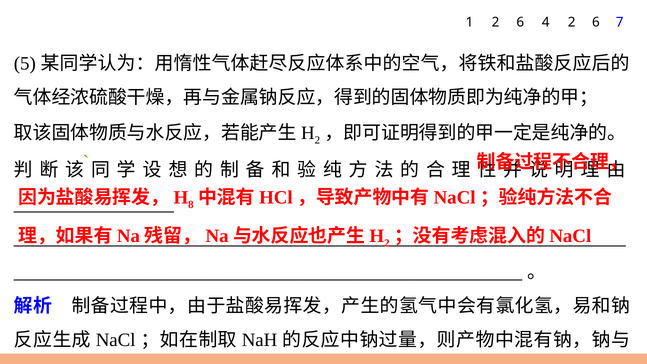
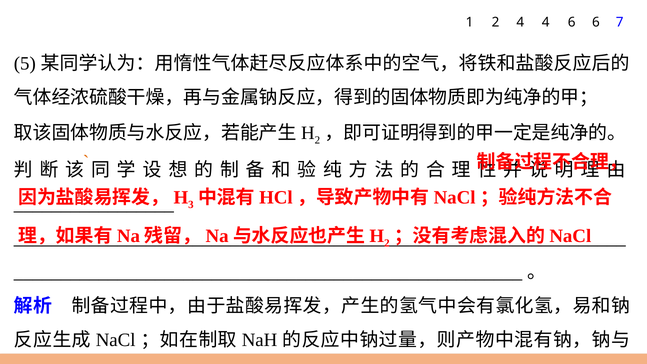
6: 6 -> 4 (520, 22)
4 2: 2 -> 6 (572, 22)
8: 8 -> 3 (191, 205)
